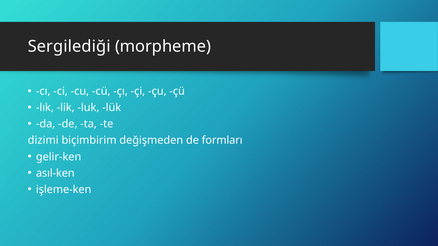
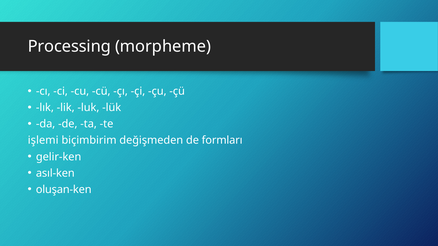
Sergilediği: Sergilediği -> Processing (69, 46)
dizimi: dizimi -> işlemi (43, 141)
işleme-ken: işleme-ken -> oluşan-ken (64, 190)
